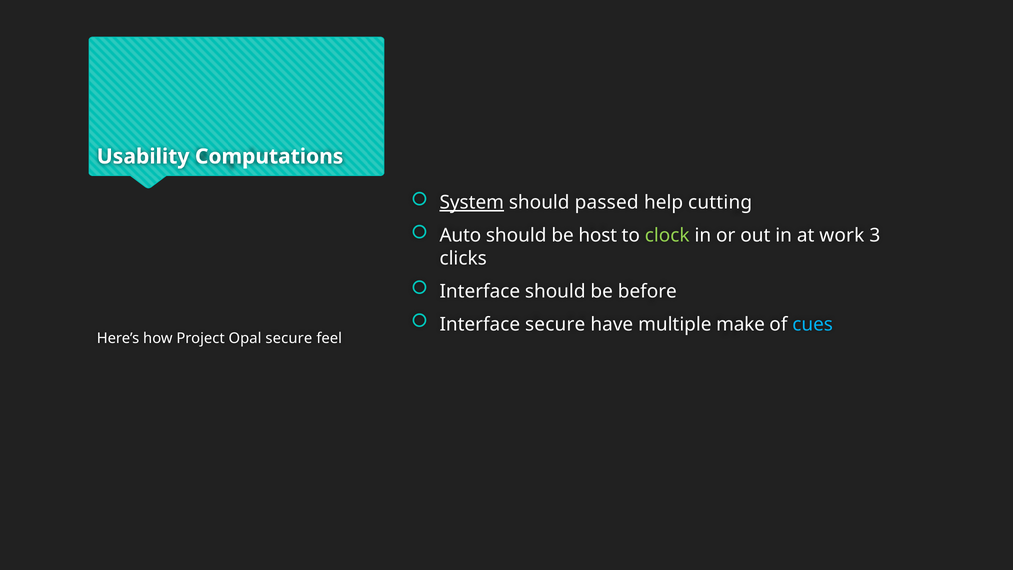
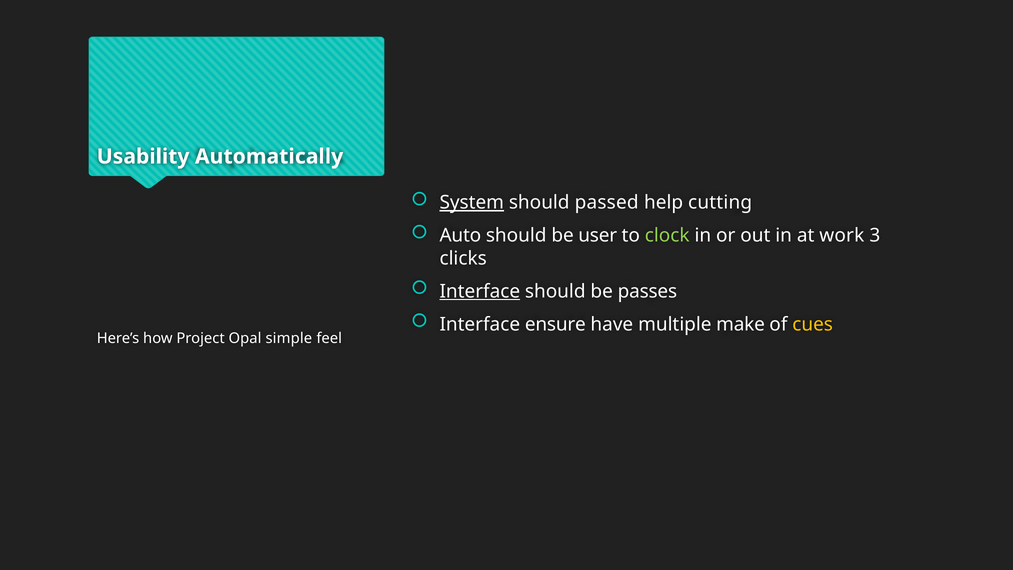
Computations: Computations -> Automatically (269, 157)
host: host -> user (598, 235)
Interface underline: none -> present (480, 291)
before: before -> passes (647, 291)
Interface secure: secure -> ensure (555, 324)
cues colour: light blue -> yellow (813, 324)
Opal secure: secure -> simple (289, 338)
